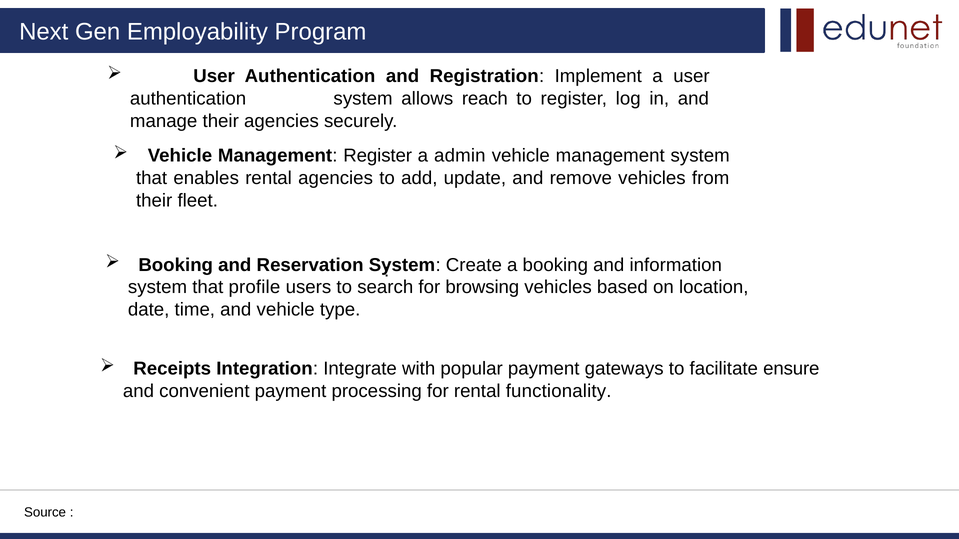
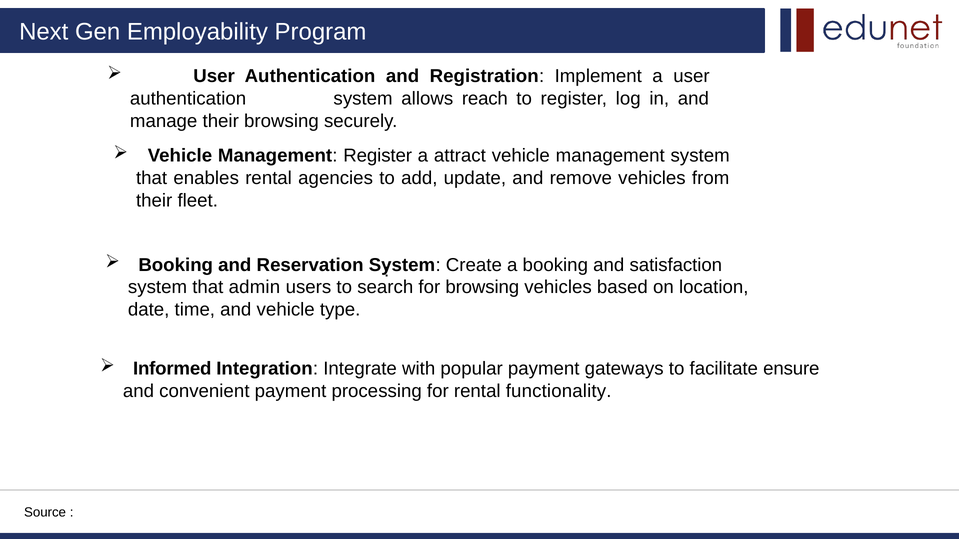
their agencies: agencies -> browsing (281, 121)
admin: admin -> attract (460, 156)
information: information -> satisfaction (676, 265)
profile: profile -> admin (254, 288)
Receipts: Receipts -> Informed (172, 369)
